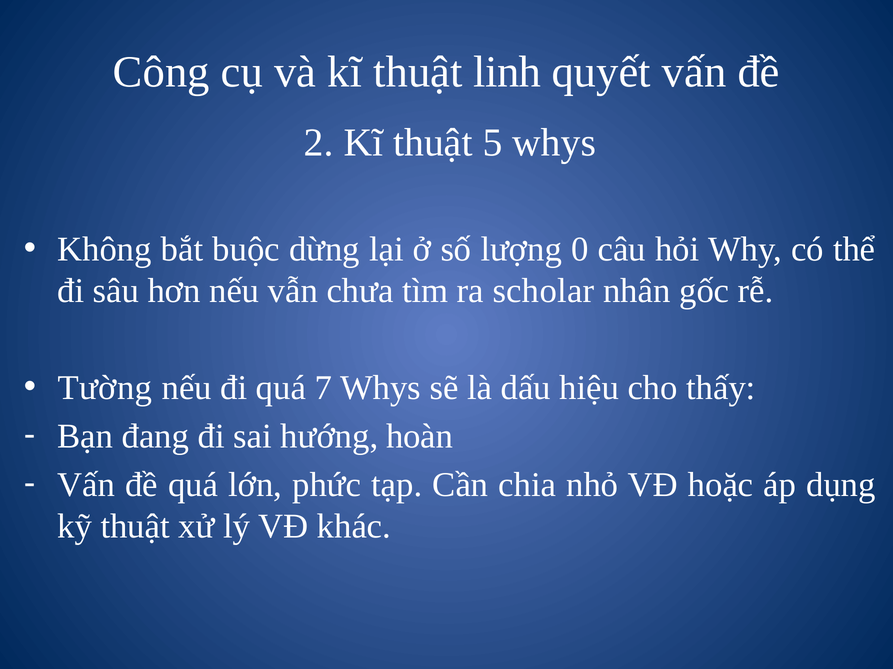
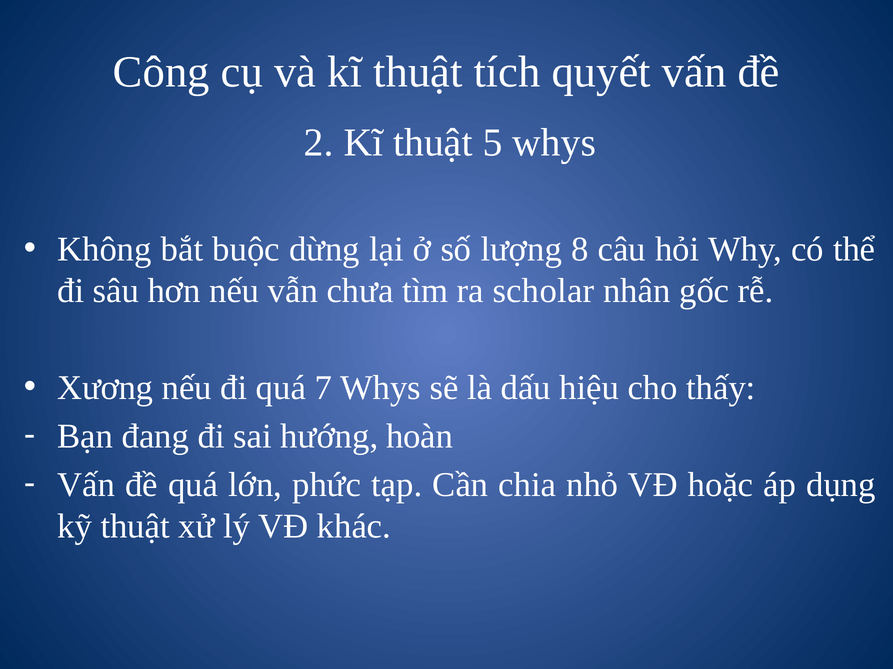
linh: linh -> tích (507, 72)
0: 0 -> 8 (580, 250)
Tường: Tường -> Xương (105, 388)
